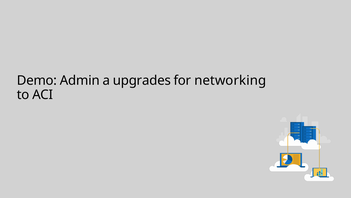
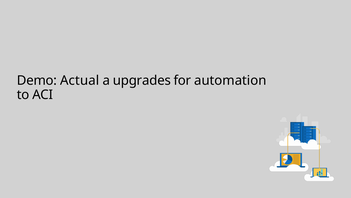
Admin: Admin -> Actual (80, 80)
networking: networking -> automation (230, 80)
